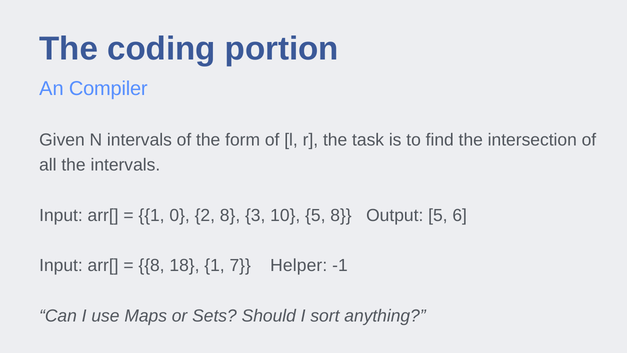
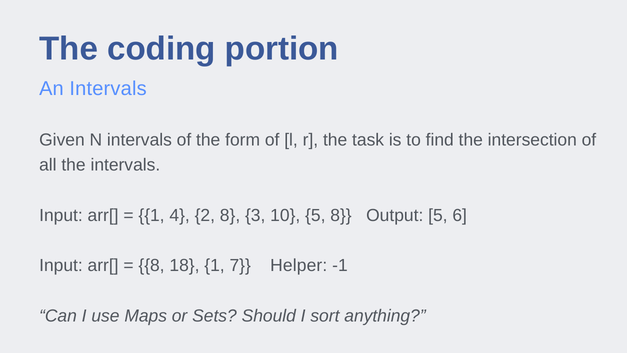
An Compiler: Compiler -> Intervals (108, 89)
0: 0 -> 4 (180, 215)
